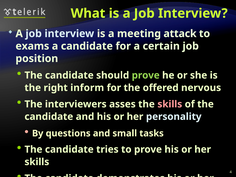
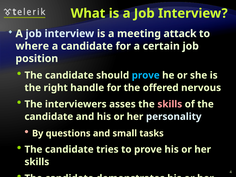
exams: exams -> where (32, 46)
prove colour: light green -> light blue (146, 75)
inform: inform -> handle (87, 88)
